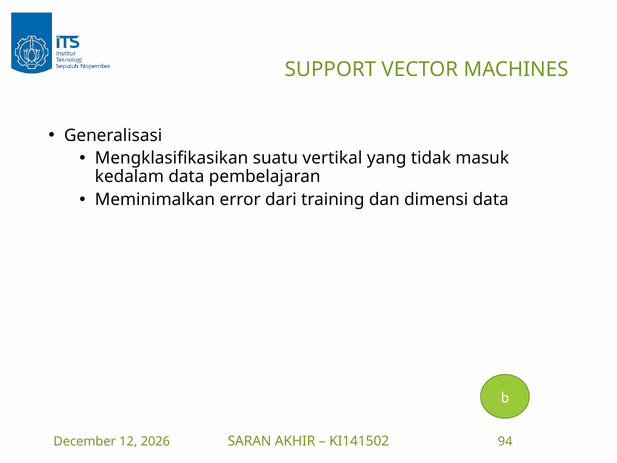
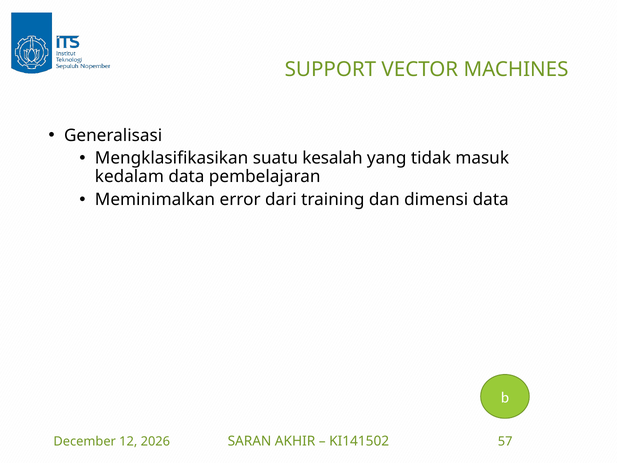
vertikal: vertikal -> kesalah (333, 158)
94: 94 -> 57 (505, 441)
